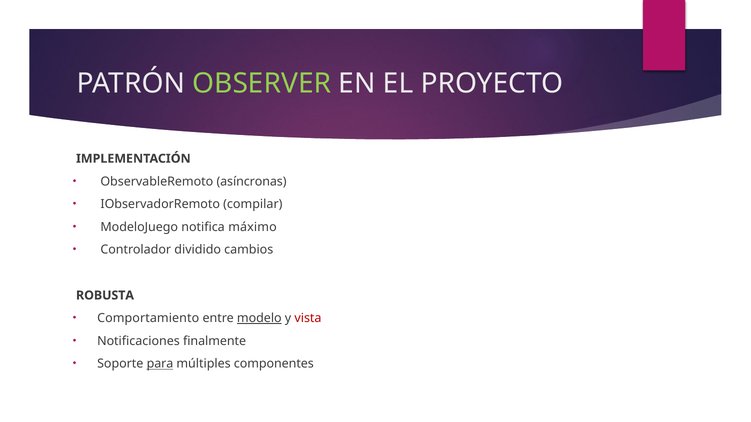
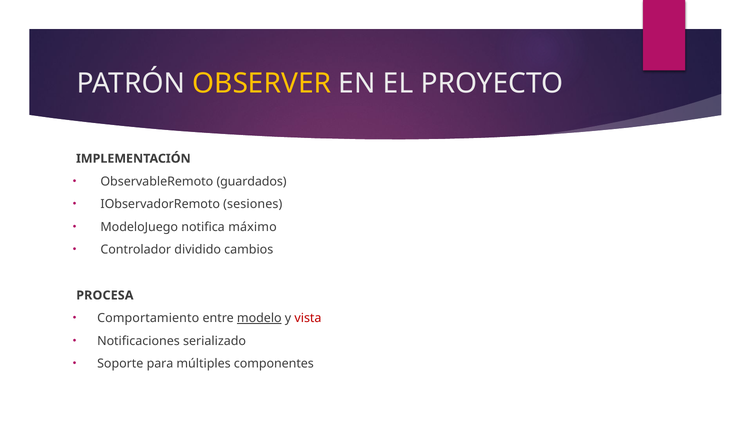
OBSERVER colour: light green -> yellow (262, 84)
asíncronas: asíncronas -> guardados (252, 182)
compilar: compilar -> sesiones (253, 204)
ROBUSTA: ROBUSTA -> PROCESA (105, 296)
finalmente: finalmente -> serializado (215, 341)
para underline: present -> none (160, 364)
